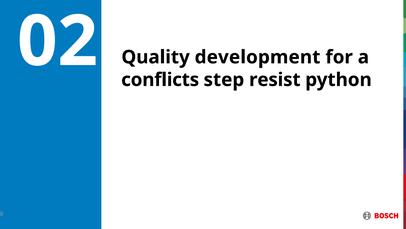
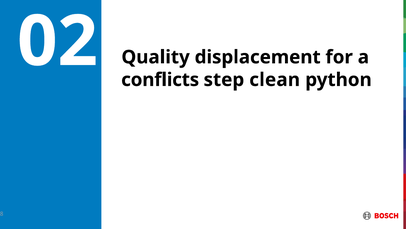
development: development -> displacement (258, 57)
resist: resist -> clean (275, 80)
